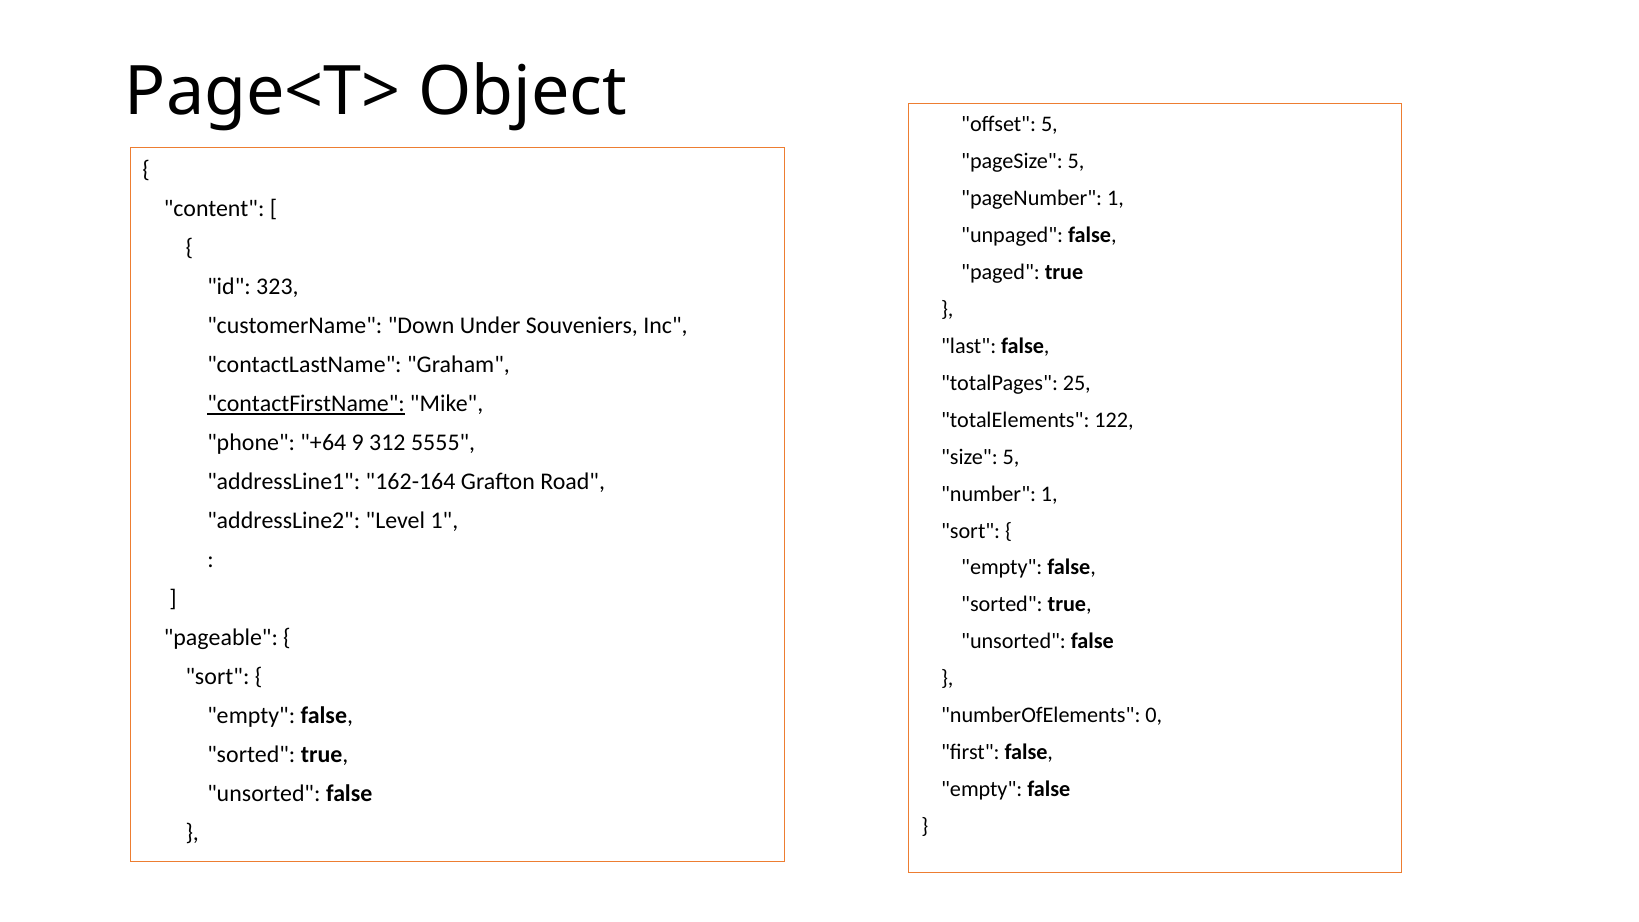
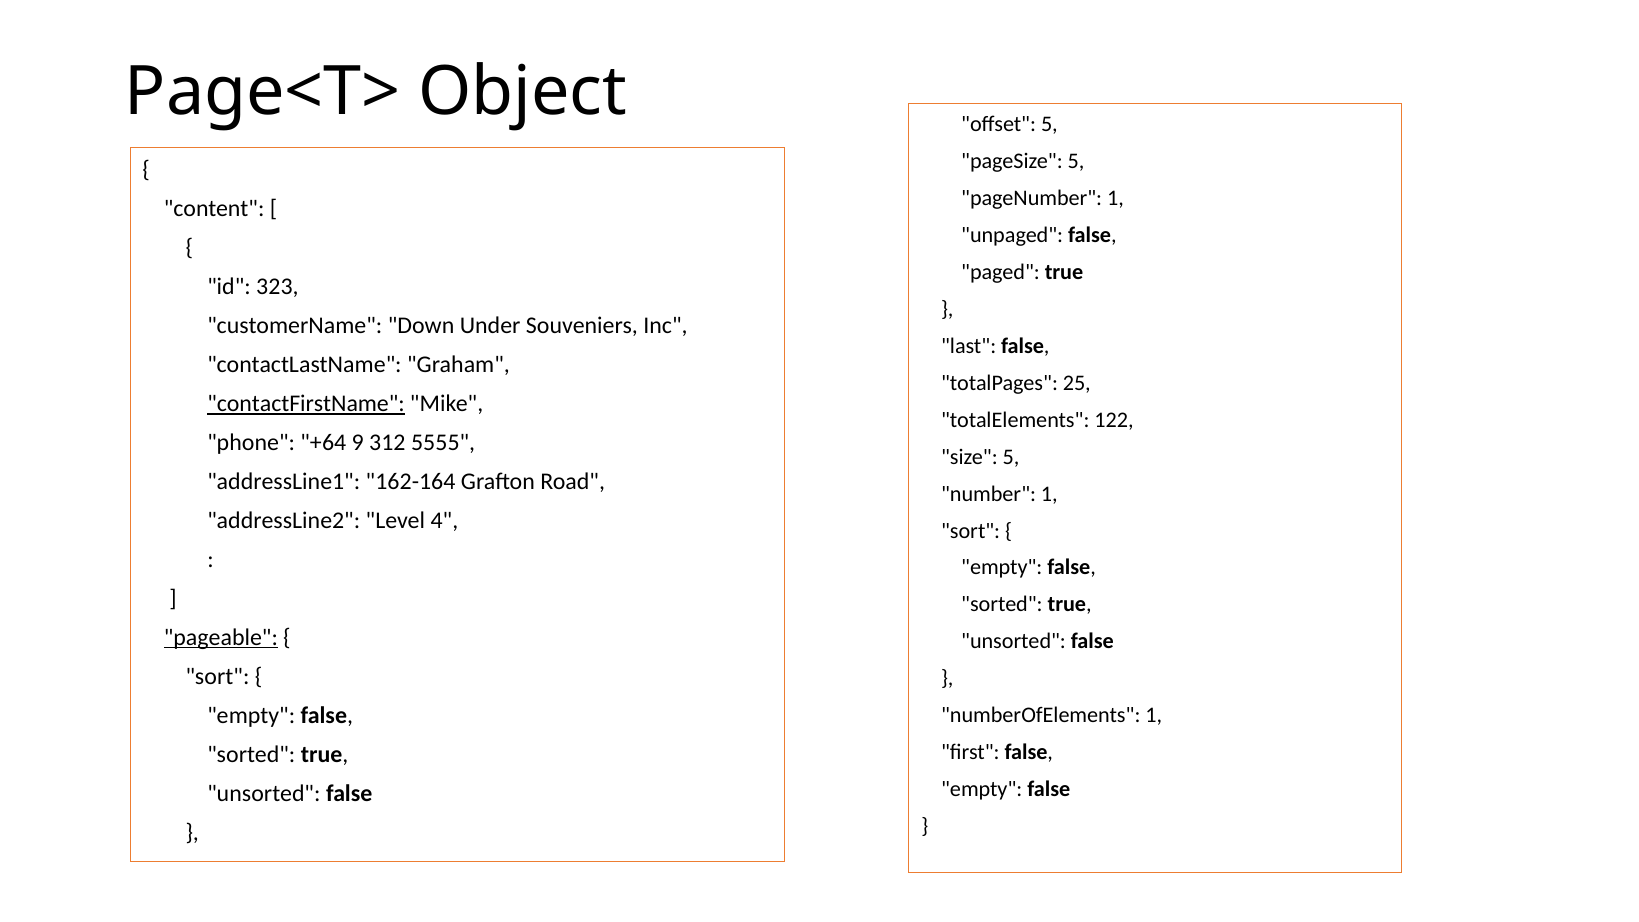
Level 1: 1 -> 4 (444, 521)
pageable underline: none -> present (221, 637)
numberOfElements 0: 0 -> 1 (1154, 715)
